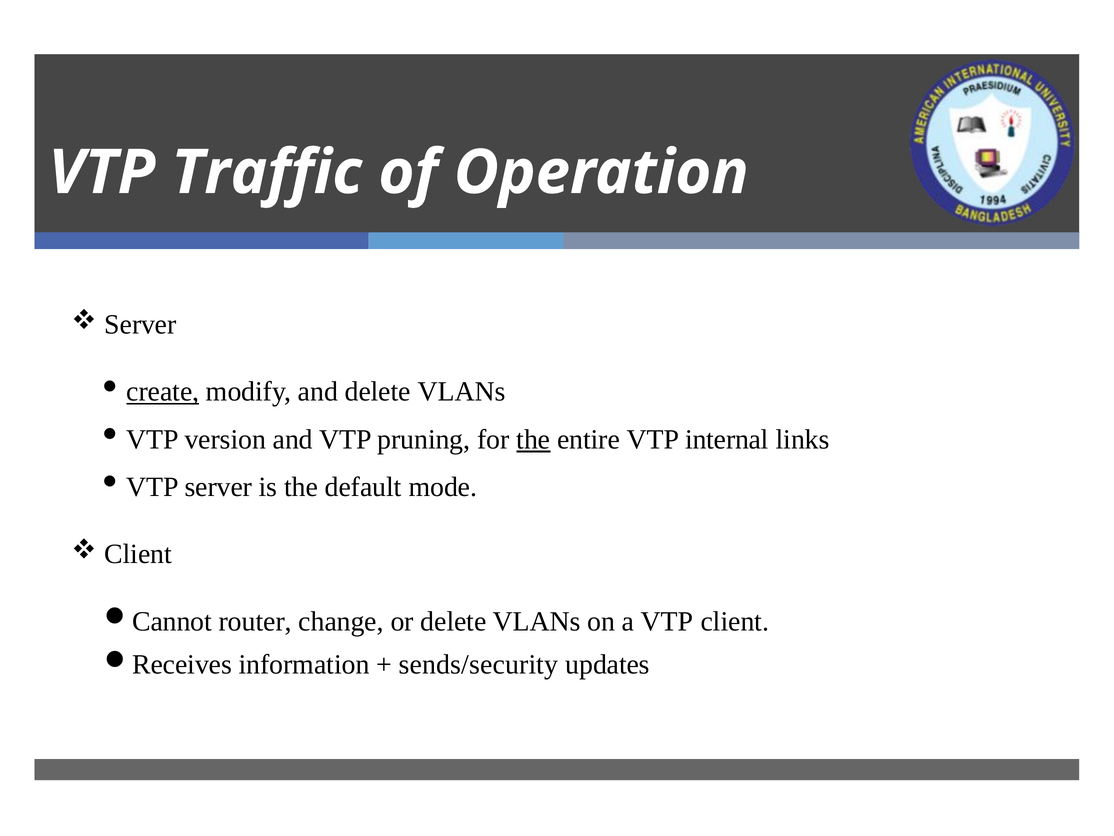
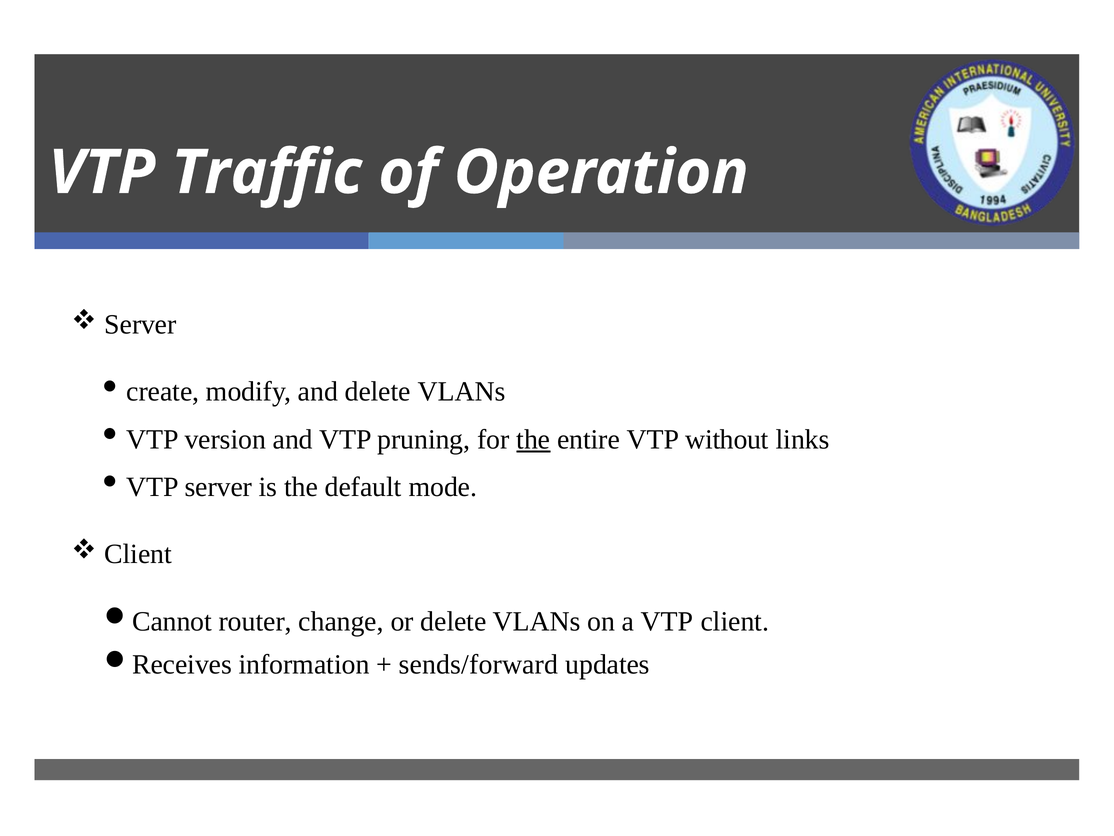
create underline: present -> none (163, 391)
internal: internal -> without (727, 439)
sends/security: sends/security -> sends/forward (478, 664)
